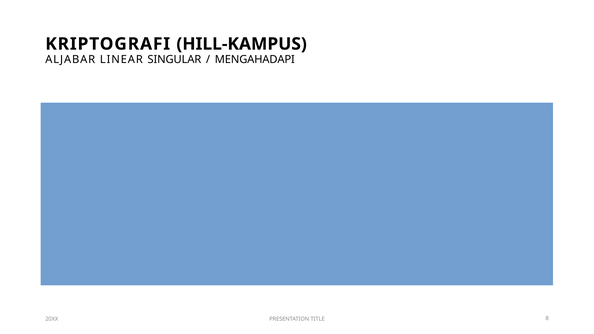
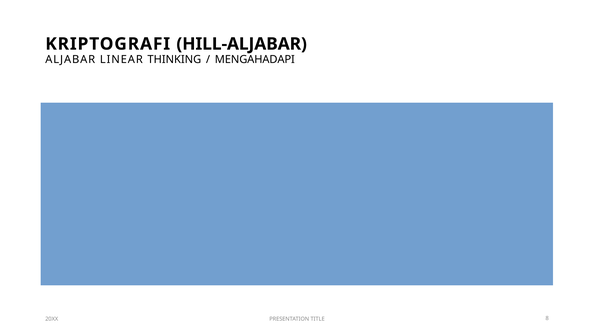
HILL-KAMPUS: HILL-KAMPUS -> HILL-ALJABAR (242, 44)
SINGULAR: SINGULAR -> THINKING (174, 59)
